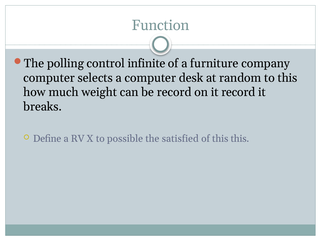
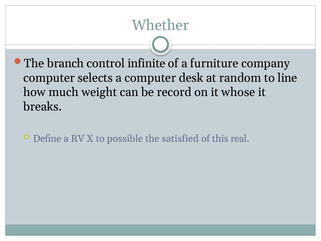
Function: Function -> Whether (160, 25)
polling: polling -> branch (66, 63)
to this: this -> line (287, 78)
it record: record -> whose (238, 92)
this this: this -> real (240, 138)
